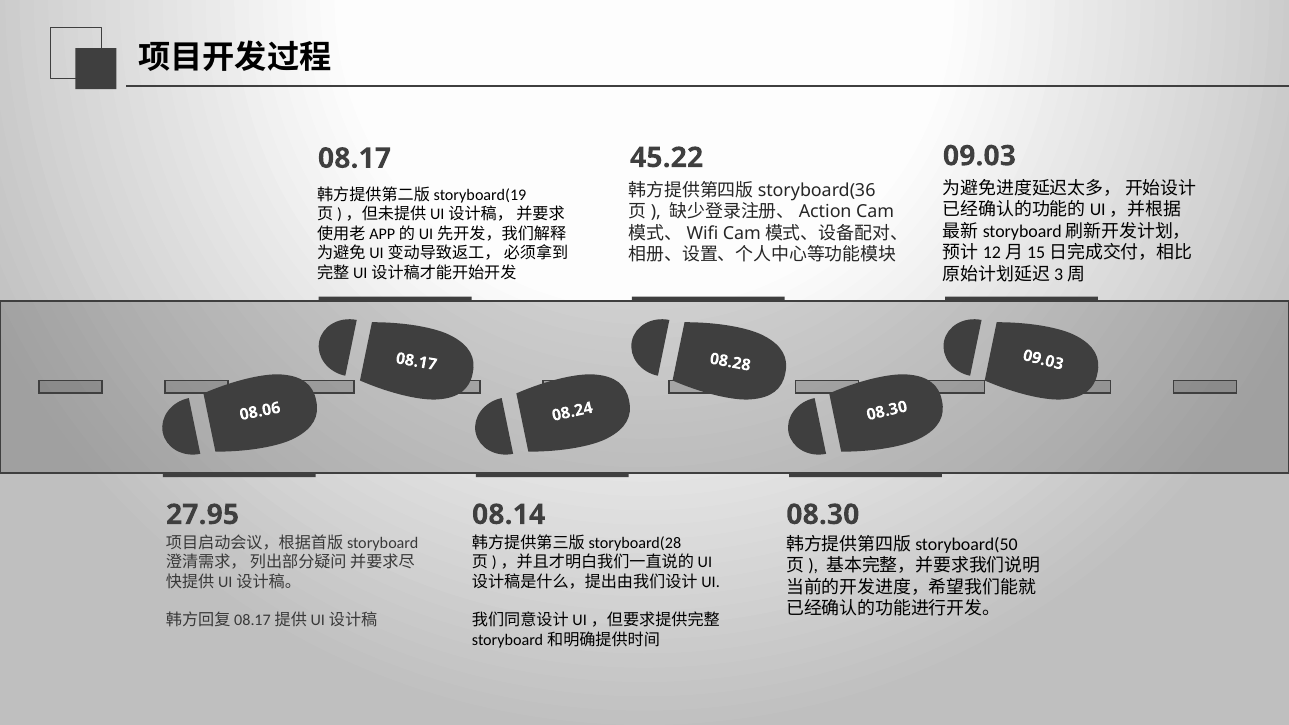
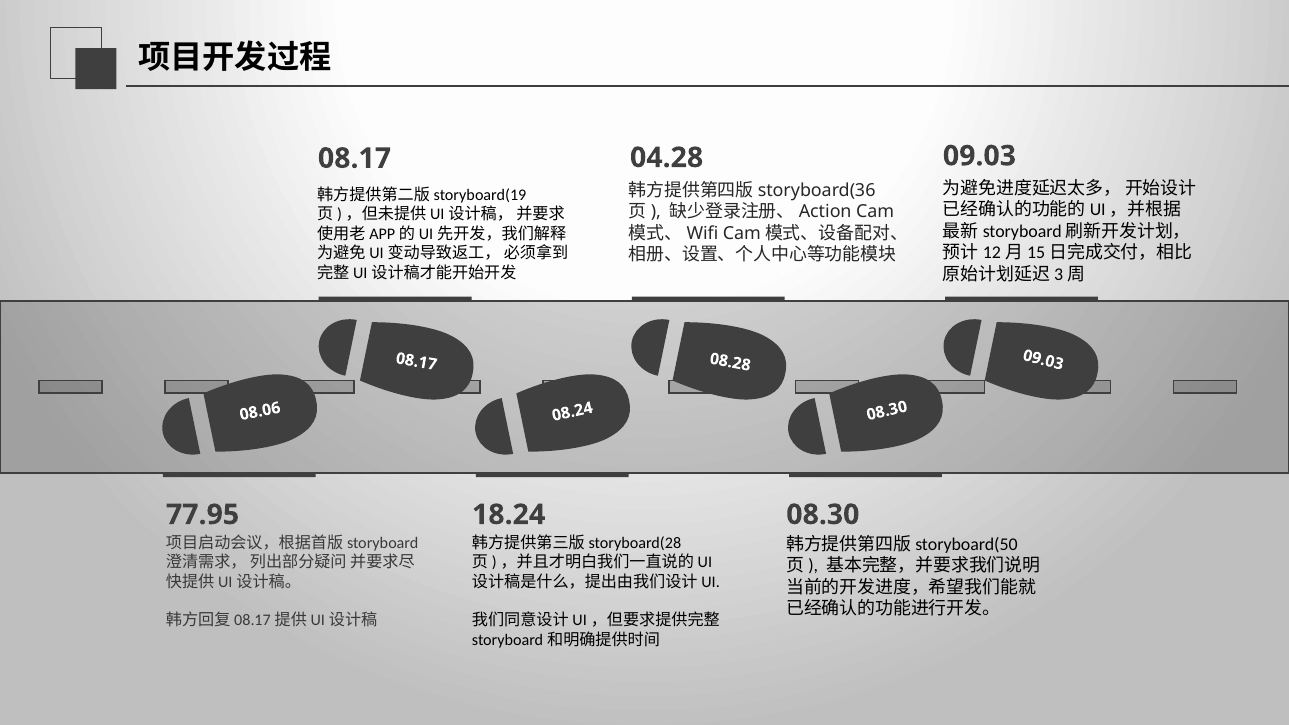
45.22: 45.22 -> 04.28 (667, 158)
27.95: 27.95 -> 77.95 (203, 515)
08.14: 08.14 -> 18.24 (509, 515)
